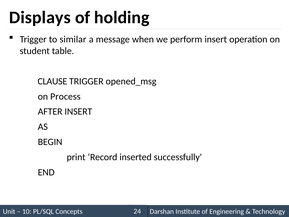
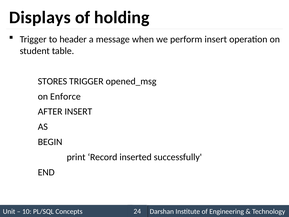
similar: similar -> header (73, 39)
CLAUSE: CLAUSE -> STORES (52, 81)
Process: Process -> Enforce (65, 96)
